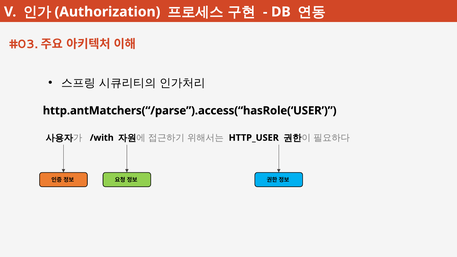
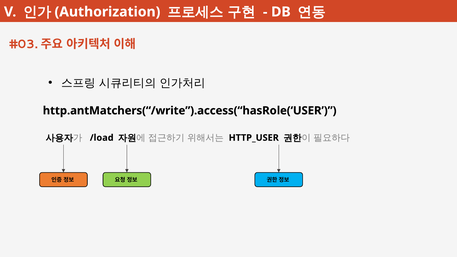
http.antMatchers(“/parse”).access(“hasRole(‘USER: http.antMatchers(“/parse”).access(“hasRole(‘USER -> http.antMatchers(“/write”).access(“hasRole(‘USER (190, 111)
/with: /with -> /load (102, 138)
